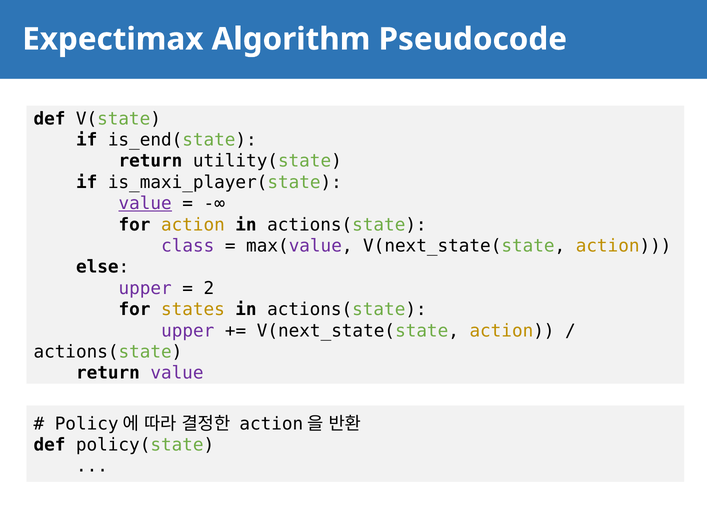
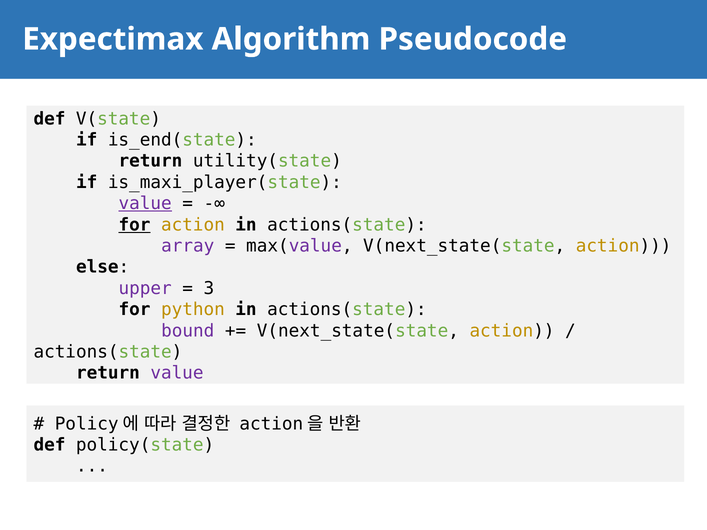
for underline: none -> present (135, 225)
class: class -> array (188, 246)
2: 2 -> 3 (209, 288)
states: states -> python (193, 310)
upper: upper -> bound (188, 331)
